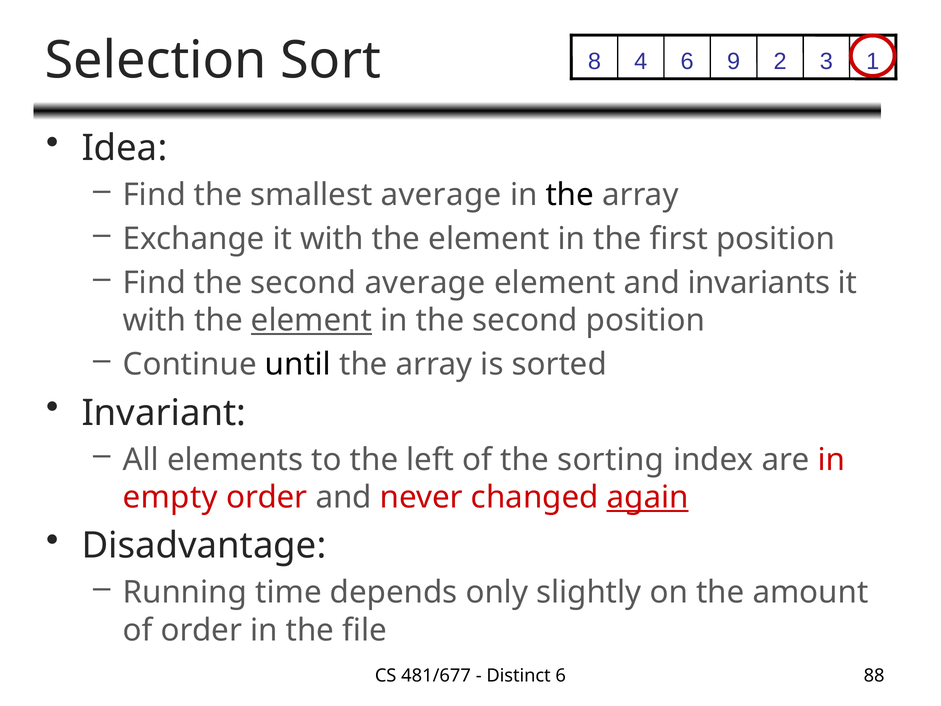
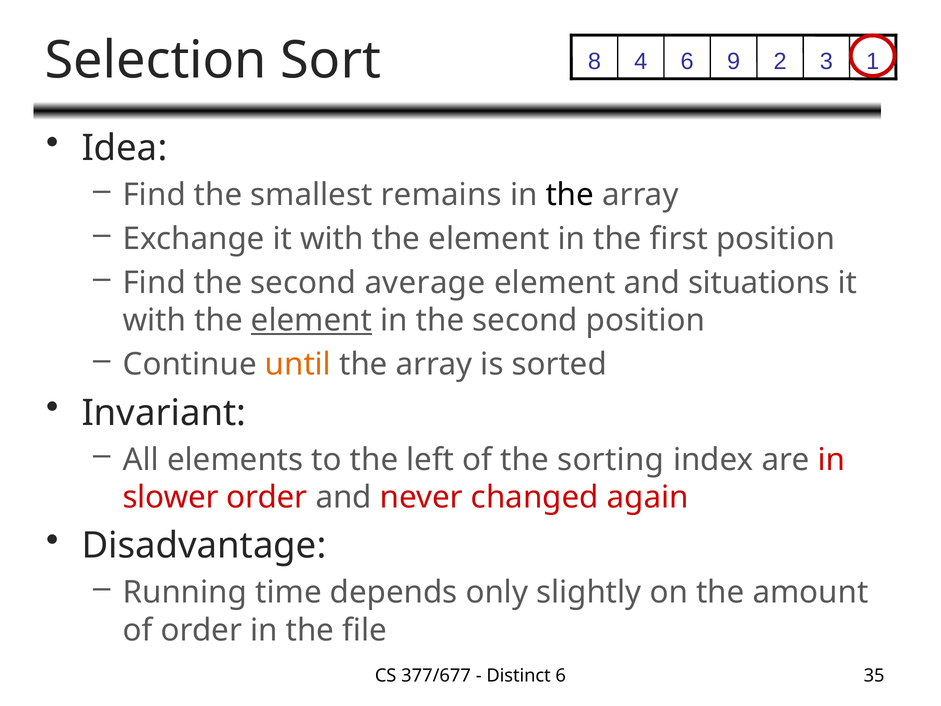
smallest average: average -> remains (441, 195)
invariants: invariants -> situations (759, 283)
until colour: black -> orange (298, 364)
empty: empty -> slower (171, 497)
again underline: present -> none (648, 497)
481/677: 481/677 -> 377/677 (436, 675)
88: 88 -> 35 (874, 675)
